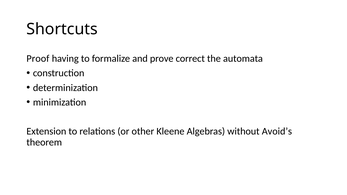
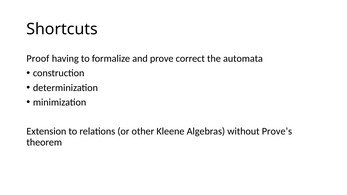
Avoid’s: Avoid’s -> Prove’s (277, 131)
